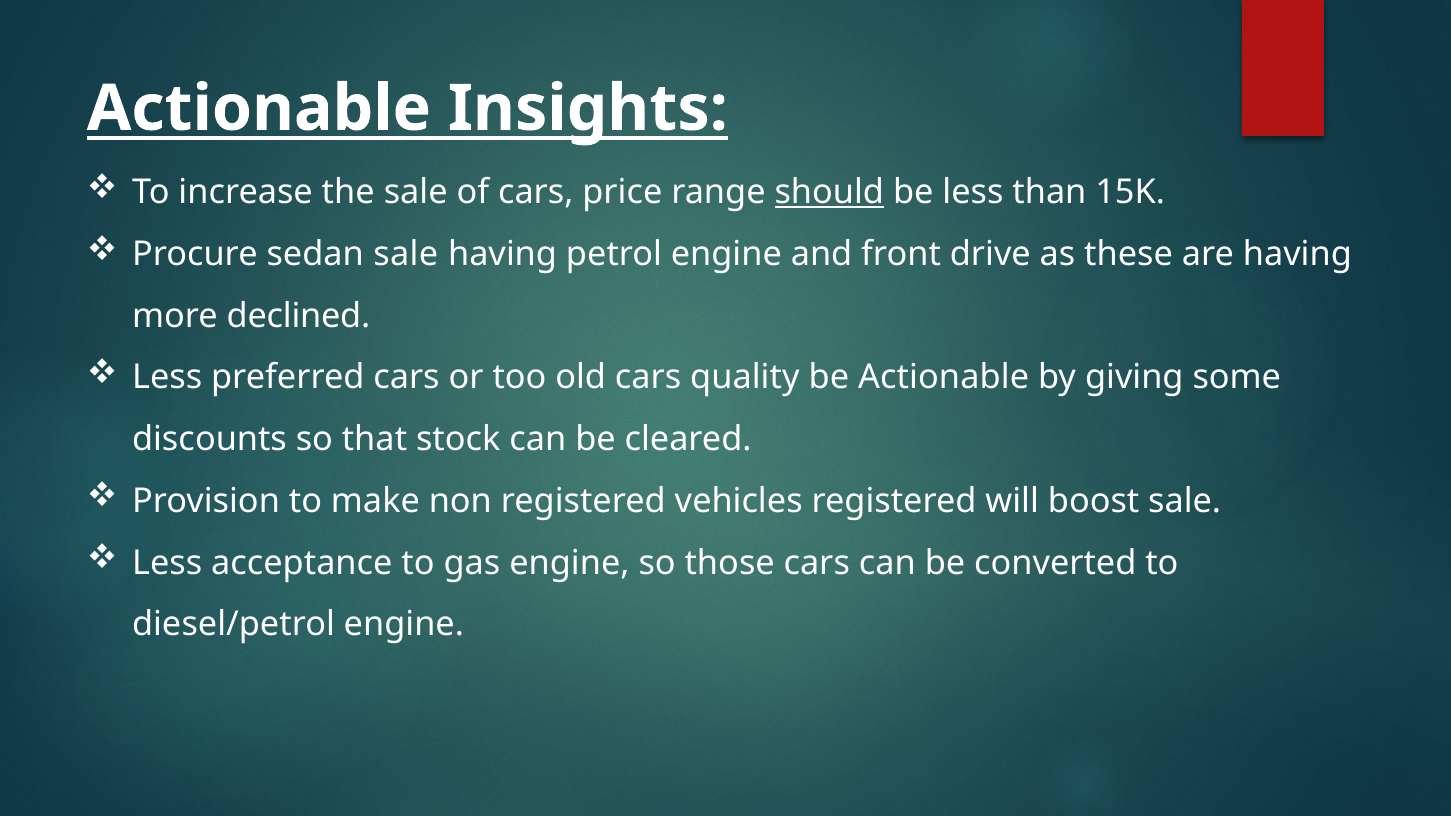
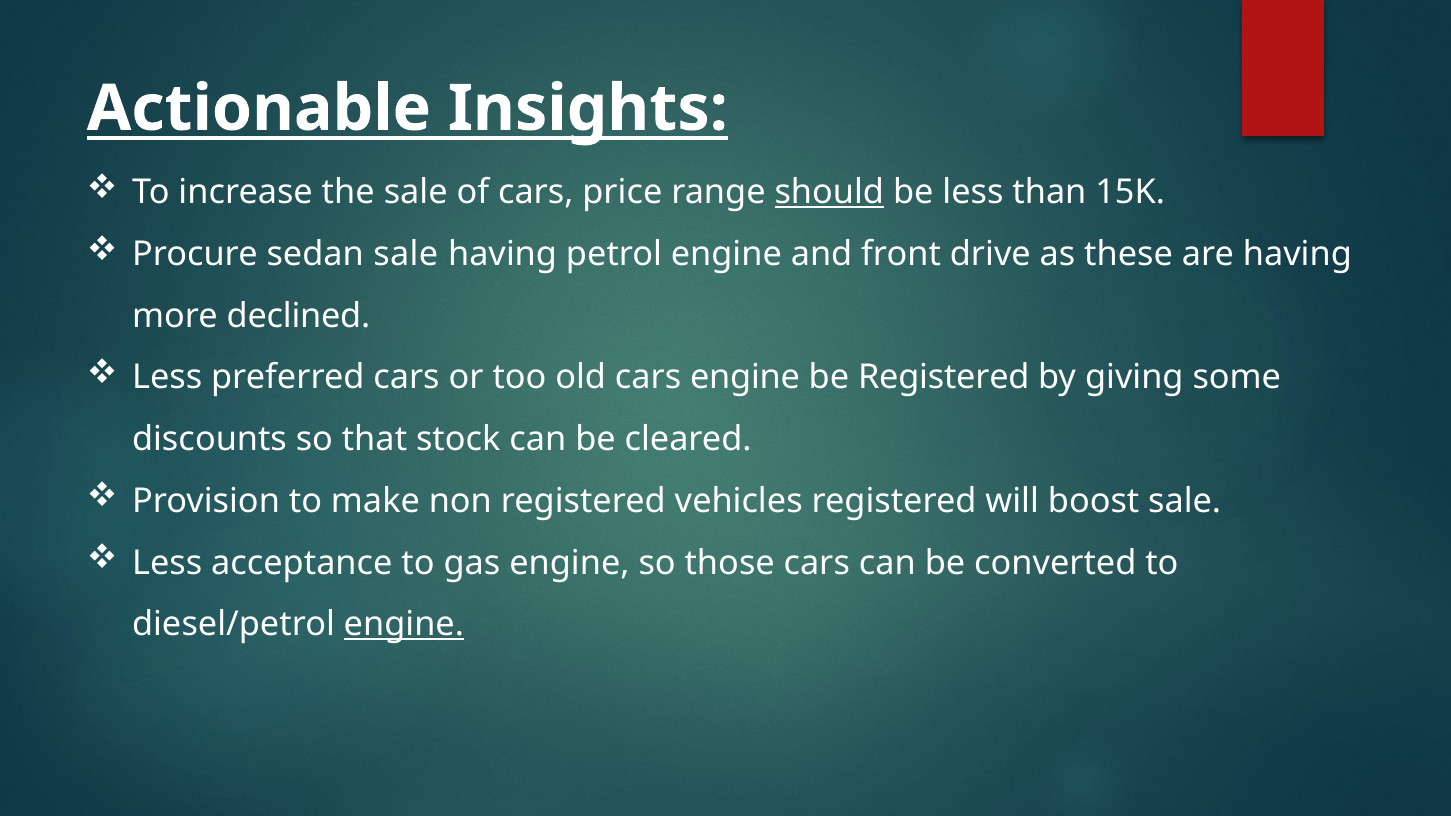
cars quality: quality -> engine (745, 378)
be Actionable: Actionable -> Registered (944, 378)
engine underline: none -> present (404, 625)
